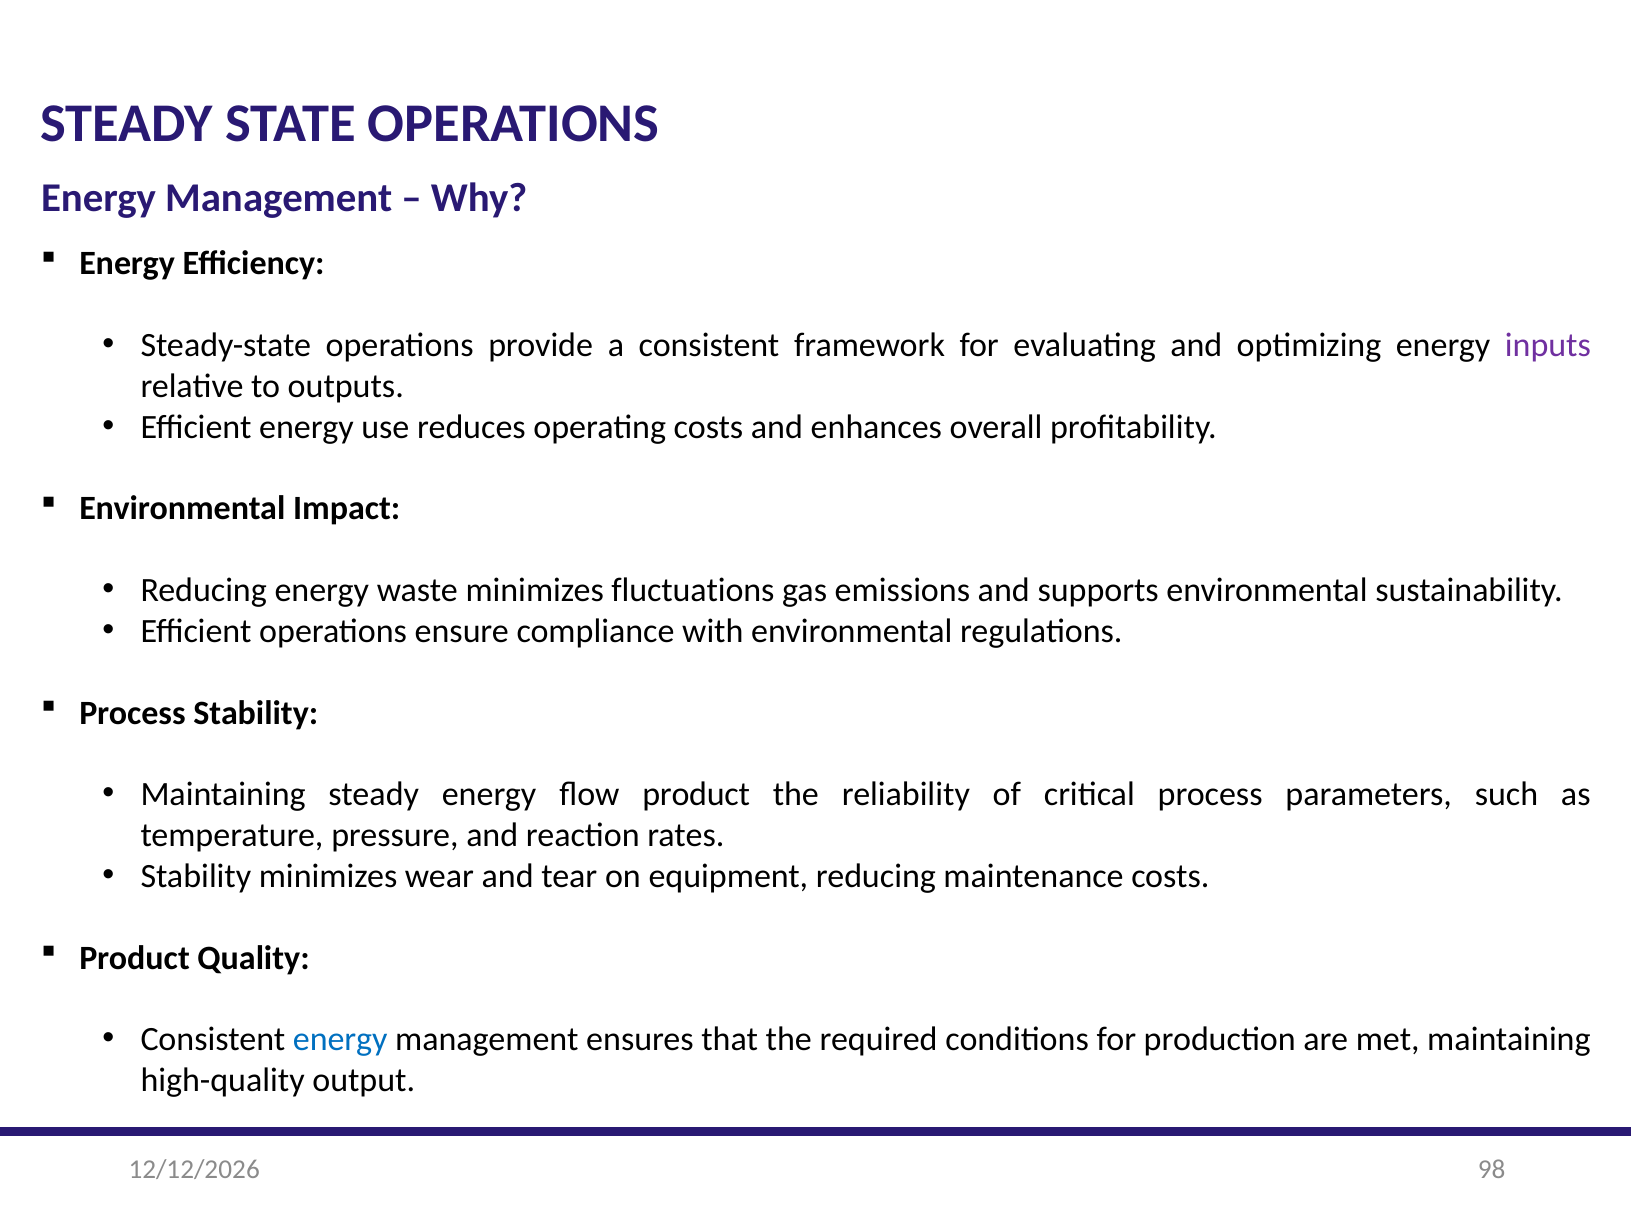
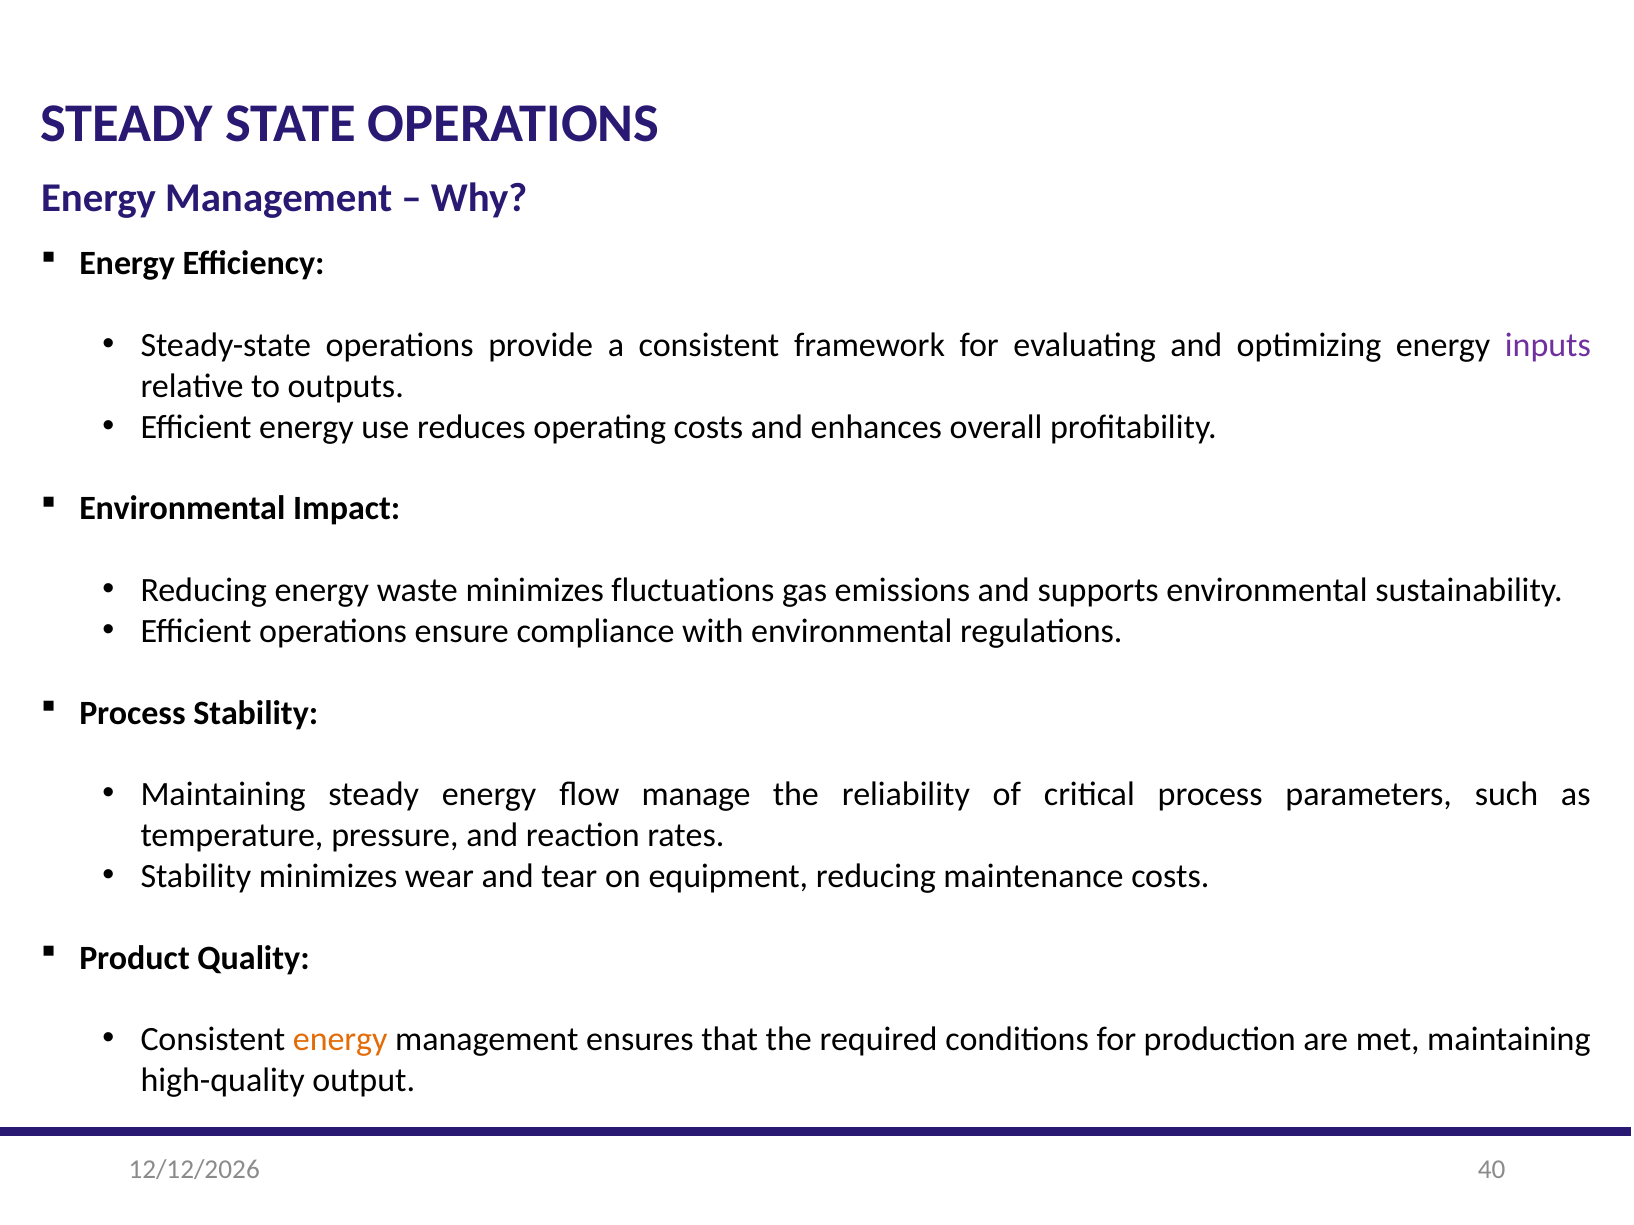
flow product: product -> manage (696, 795)
energy colour: blue -> orange (340, 1040)
98: 98 -> 40 (1492, 1170)
